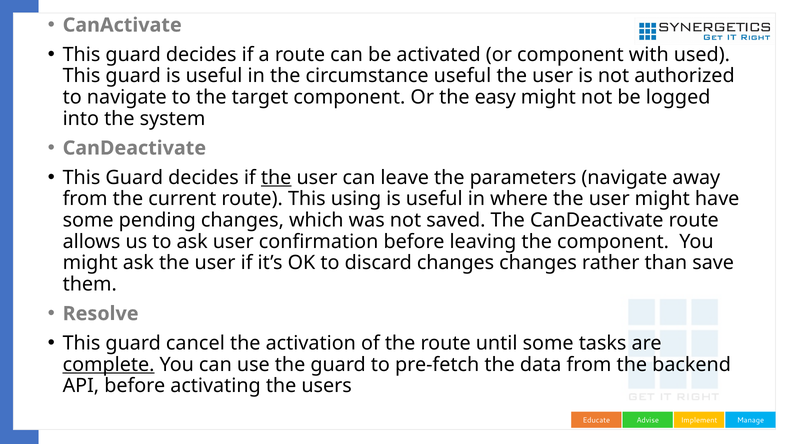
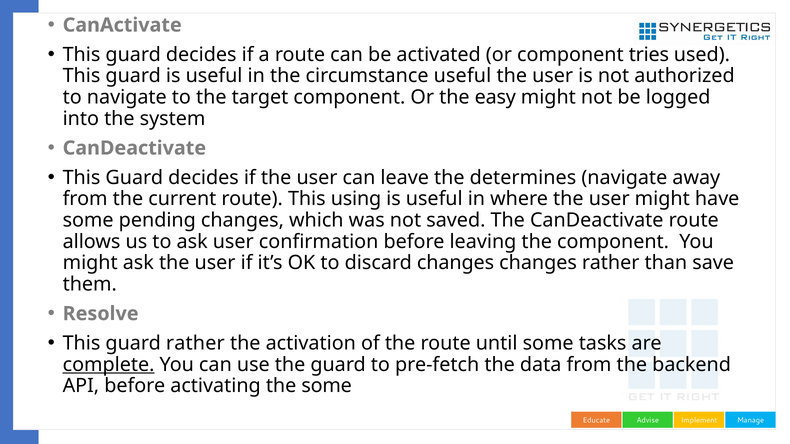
with: with -> tries (649, 55)
the underline: present -> none (276, 178)
parameters: parameters -> determines (523, 178)
guard cancel: cancel -> rather (195, 343)
the users: users -> some (327, 386)
